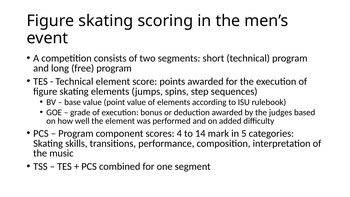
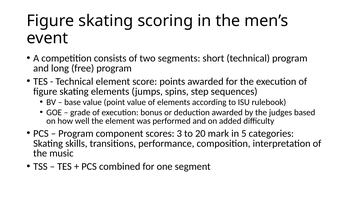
4: 4 -> 3 (179, 133)
14: 14 -> 20 (200, 133)
